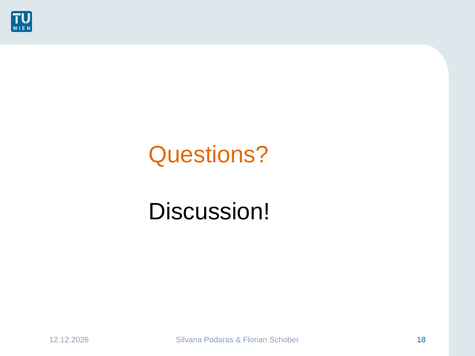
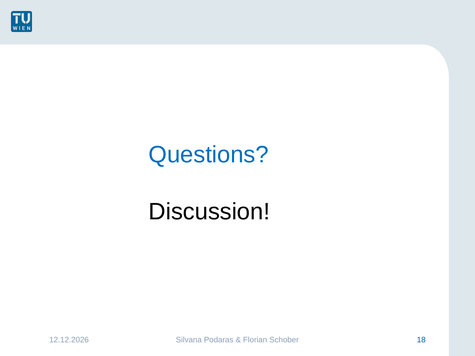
Questions colour: orange -> blue (209, 155)
